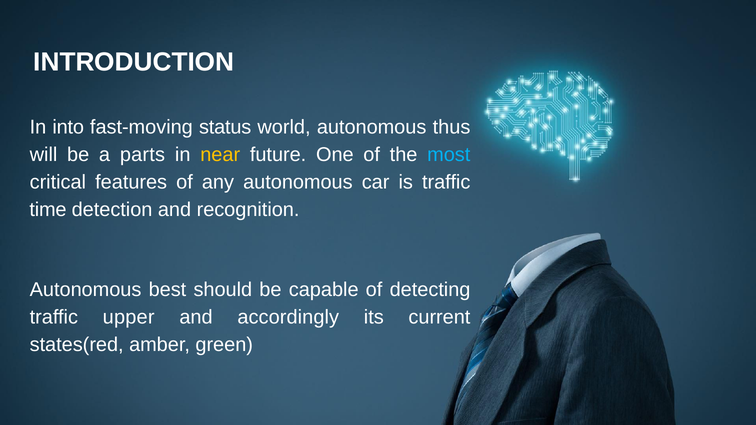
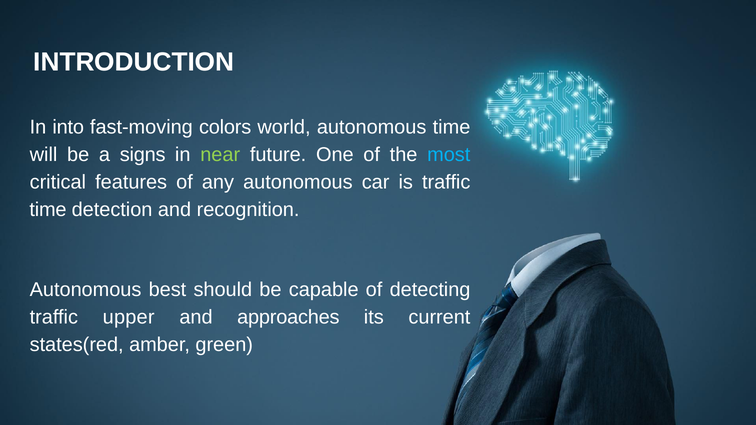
status: status -> colors (225, 127)
autonomous thus: thus -> time (452, 127)
parts: parts -> signs (143, 155)
near colour: yellow -> light green (220, 155)
accordingly: accordingly -> approaches (288, 318)
